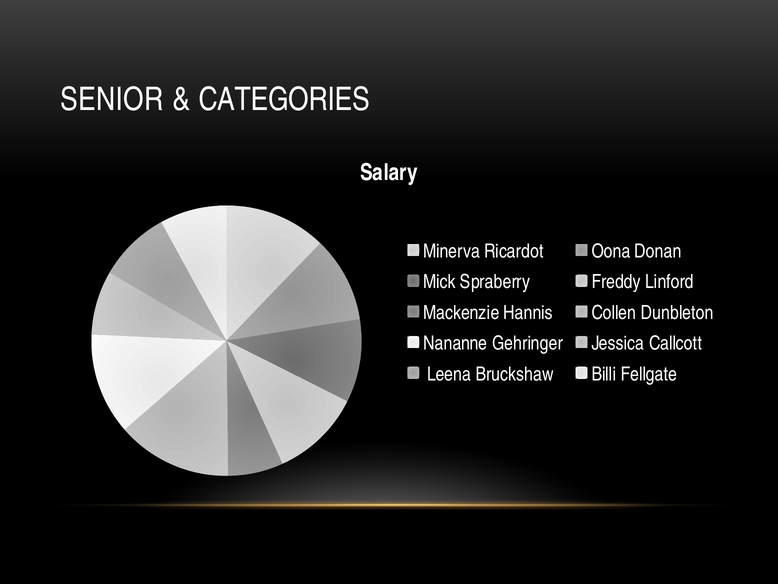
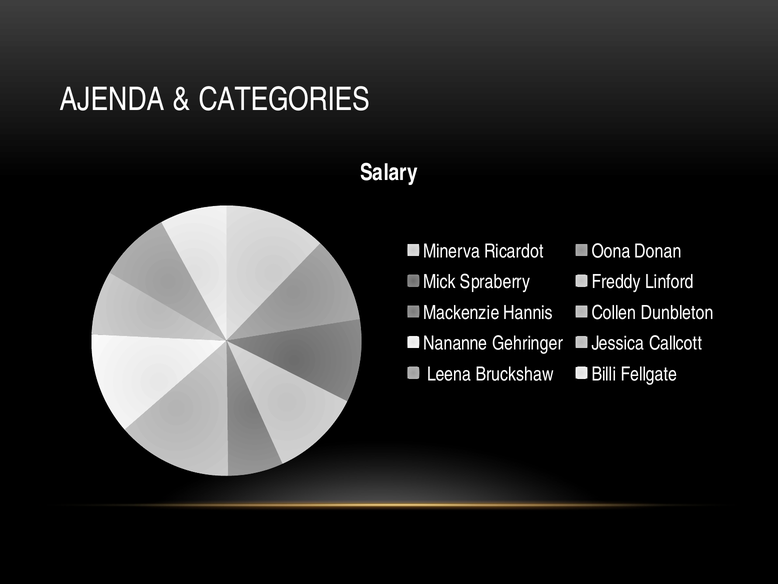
SENIOR: SENIOR -> AJENDA (112, 100)
